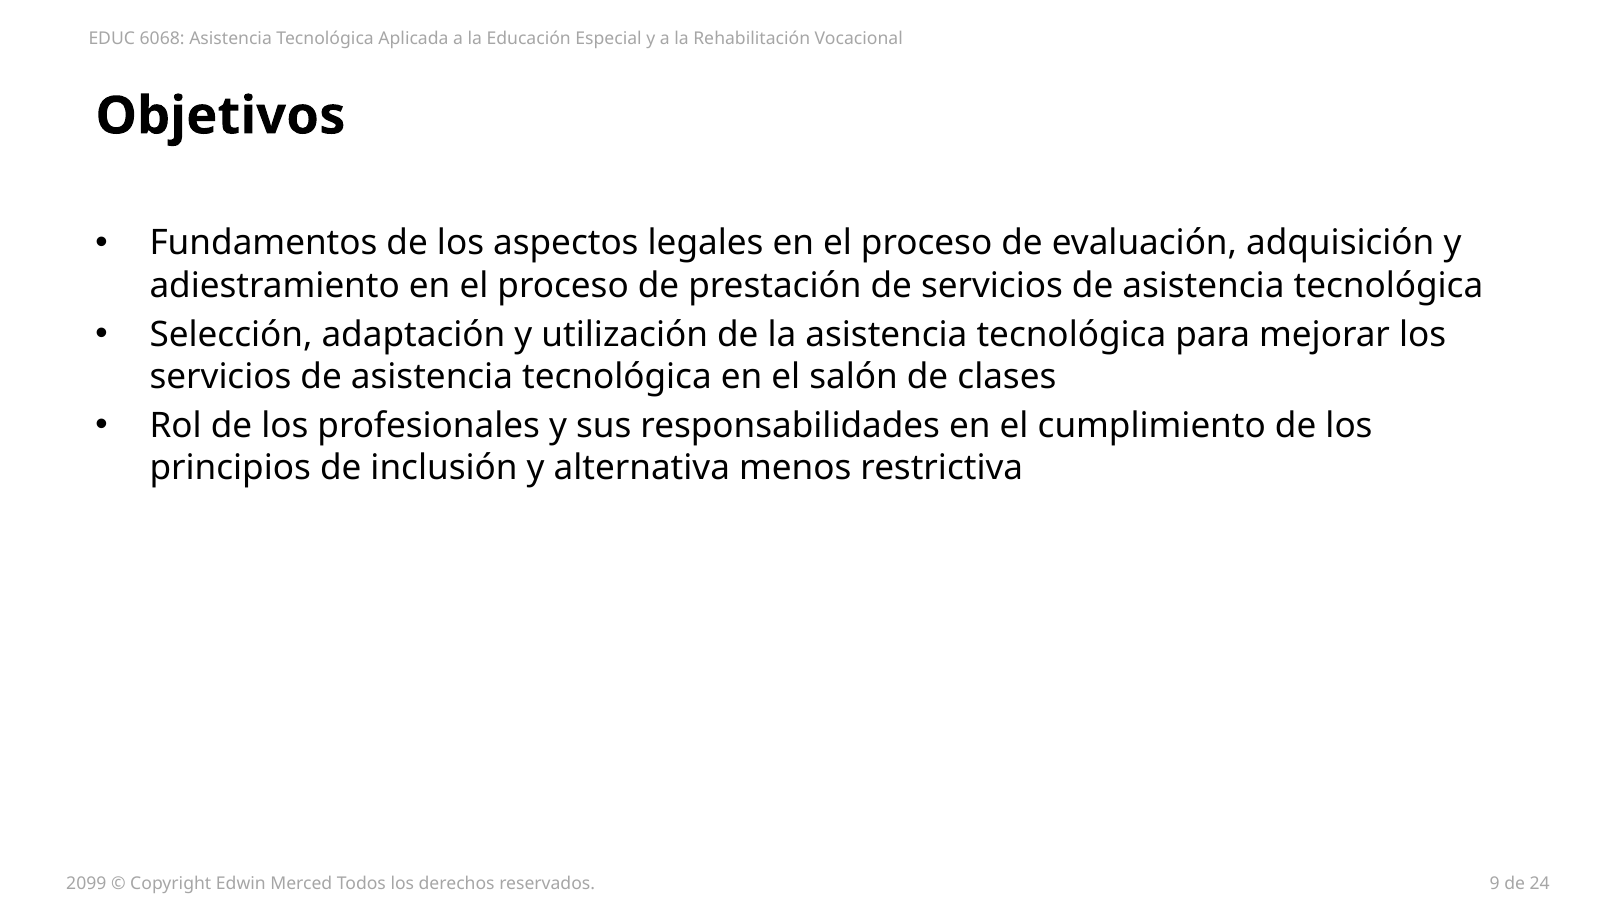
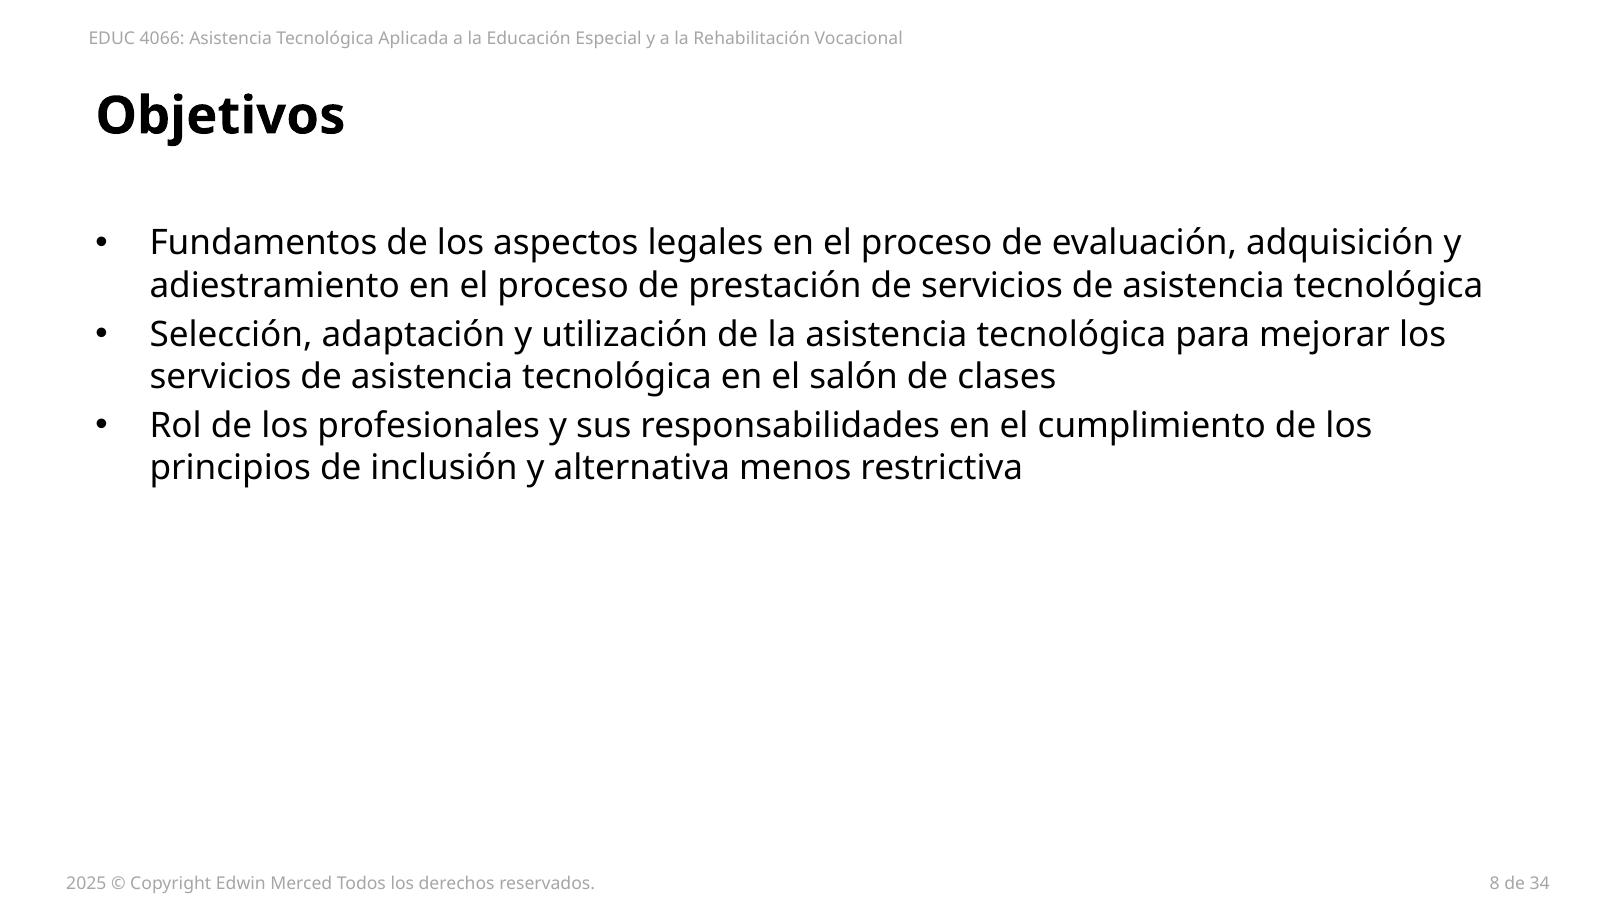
6068: 6068 -> 4066 (162, 38)
2099: 2099 -> 2025 (86, 883)
9: 9 -> 8 (1495, 883)
24: 24 -> 34 (1540, 883)
